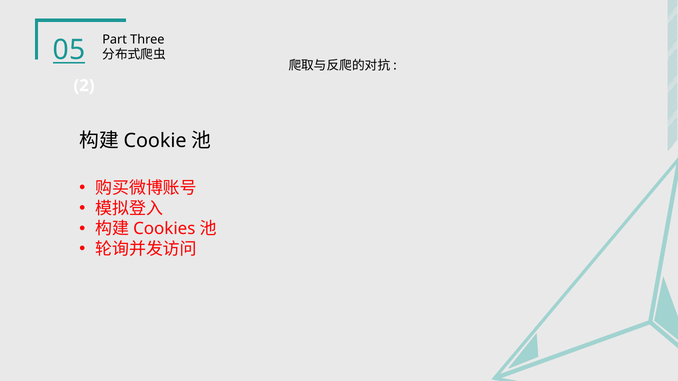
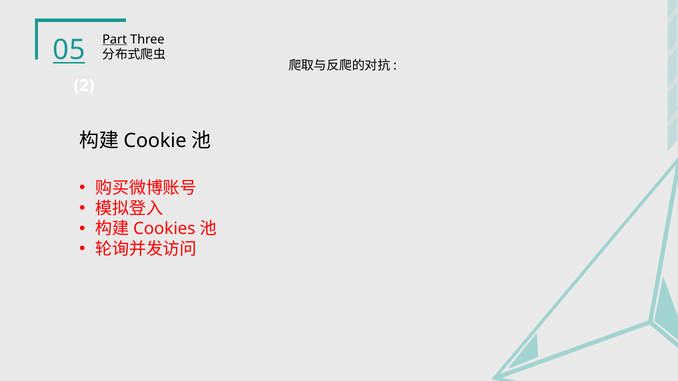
Part underline: none -> present (115, 39)
